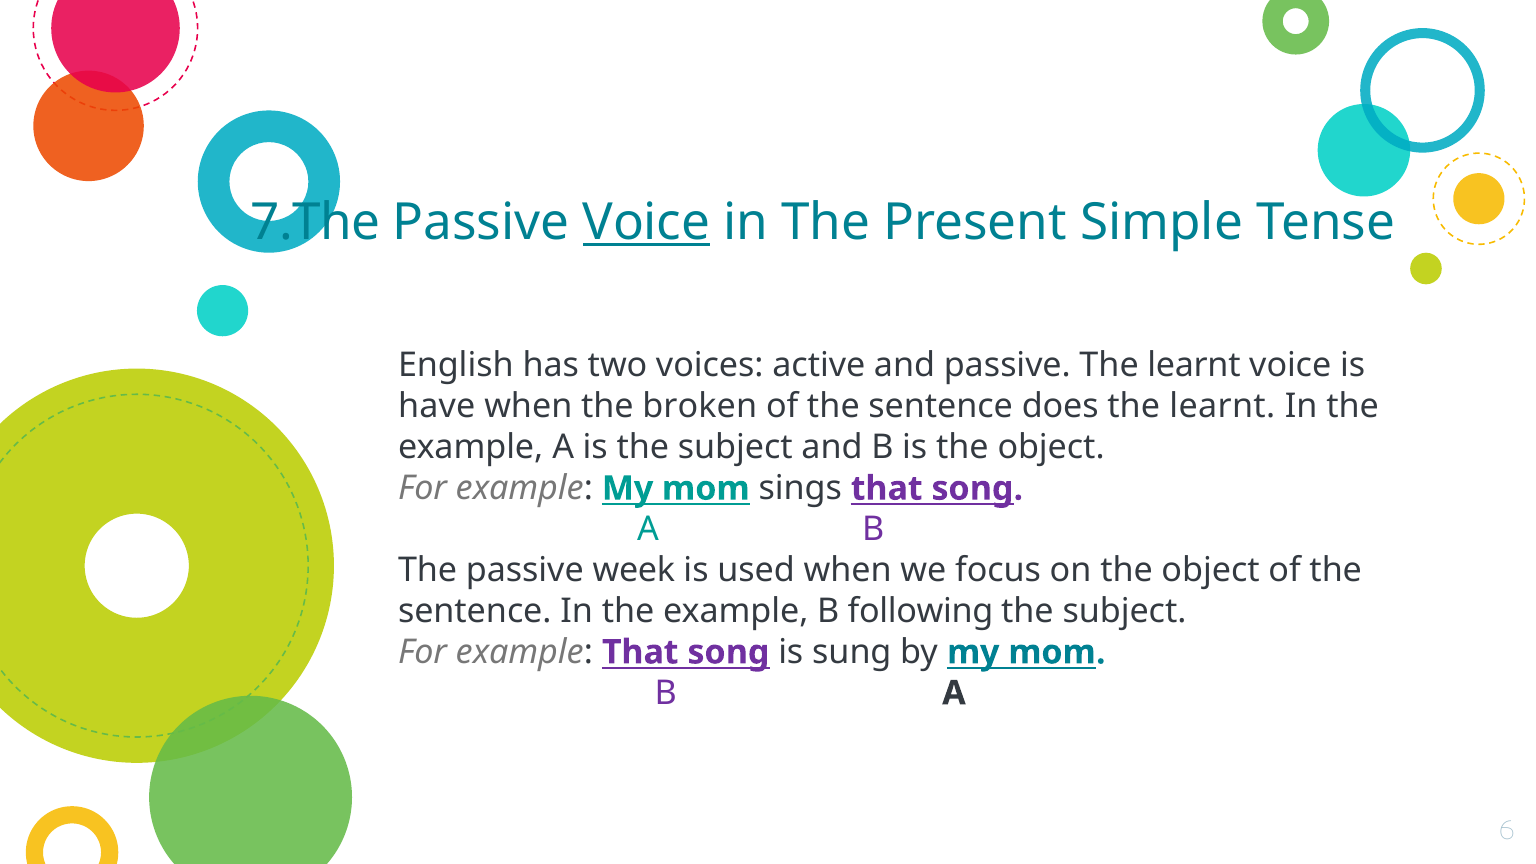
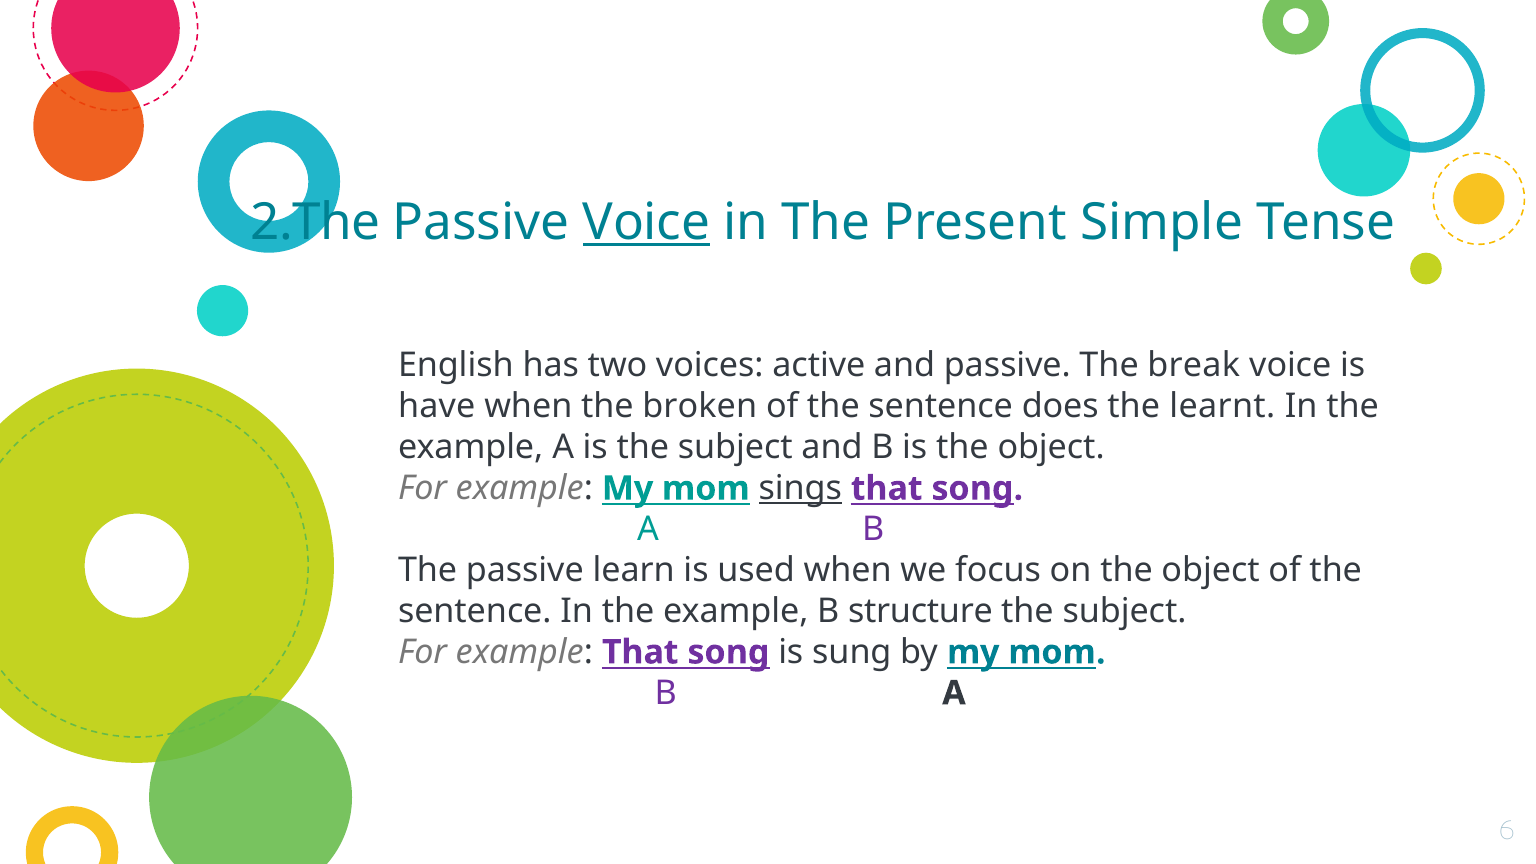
7.The: 7.The -> 2.The (315, 223)
passive The learnt: learnt -> break (1194, 366)
sings underline: none -> present (800, 488)
week: week -> learn (634, 570)
following: following -> structure (920, 611)
